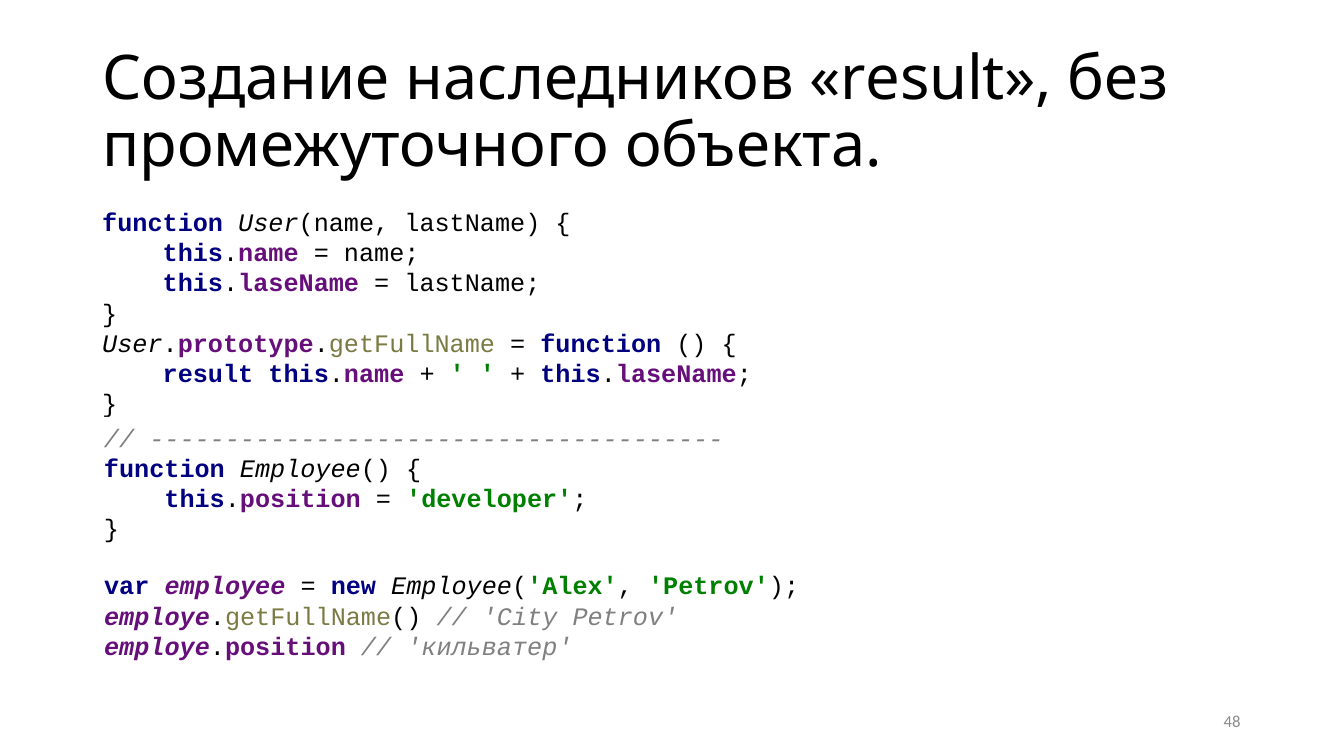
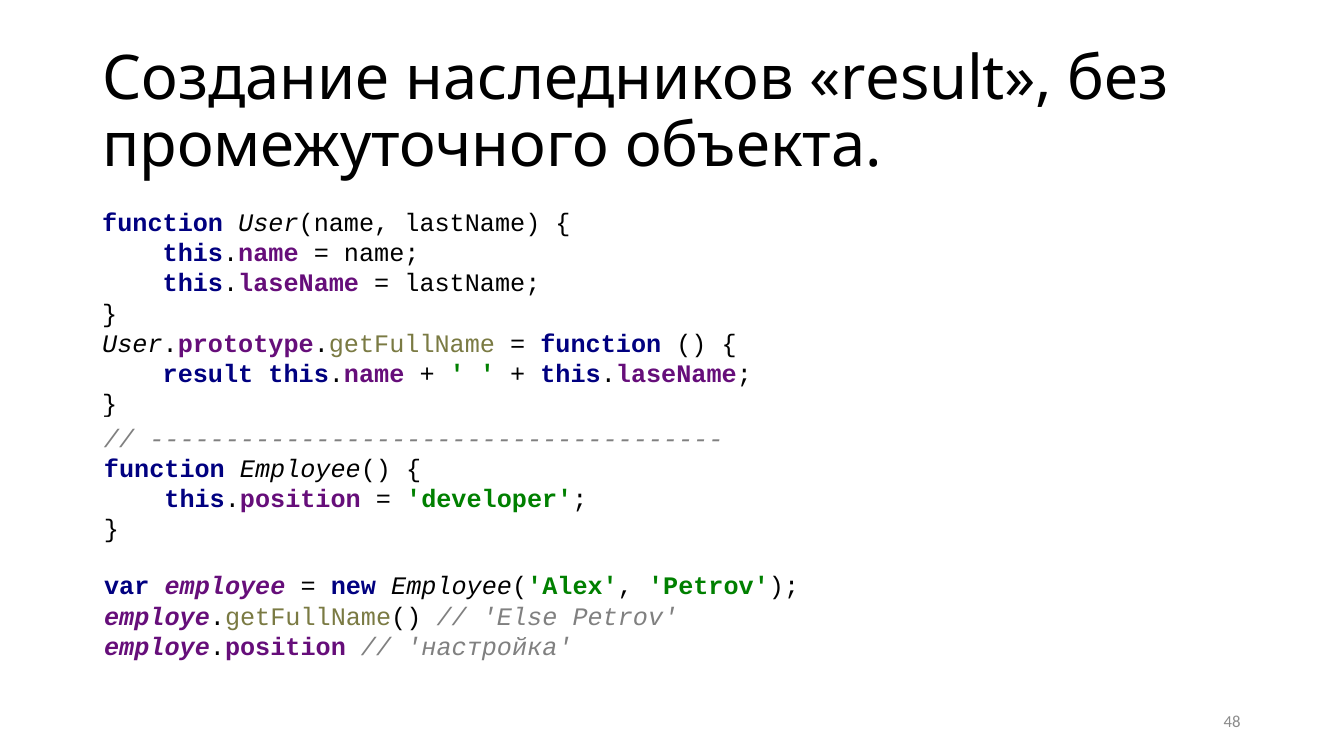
City: City -> Else (520, 616)
кильватер: кильватер -> настройка (489, 647)
